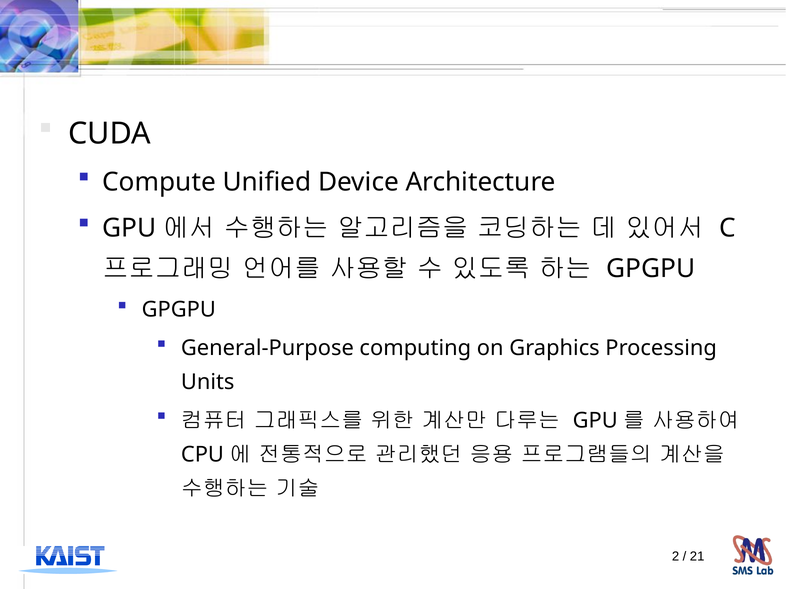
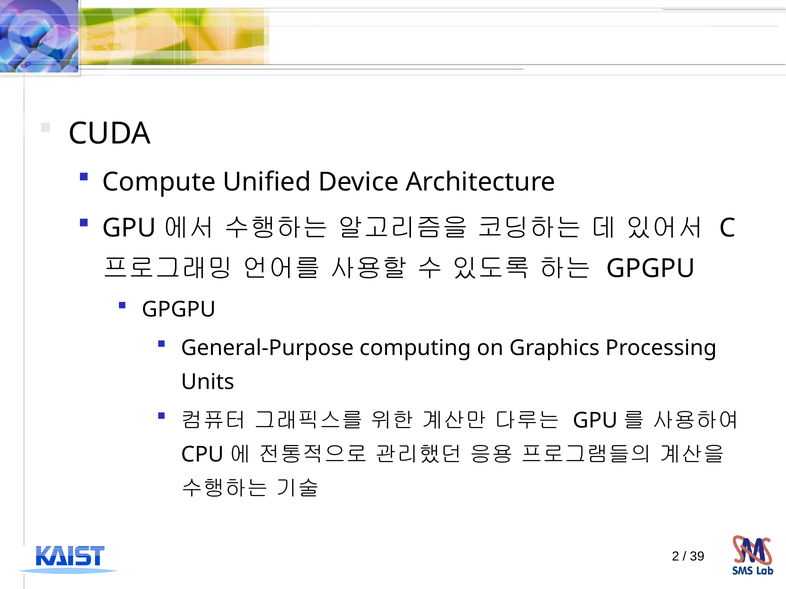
21: 21 -> 39 (697, 557)
